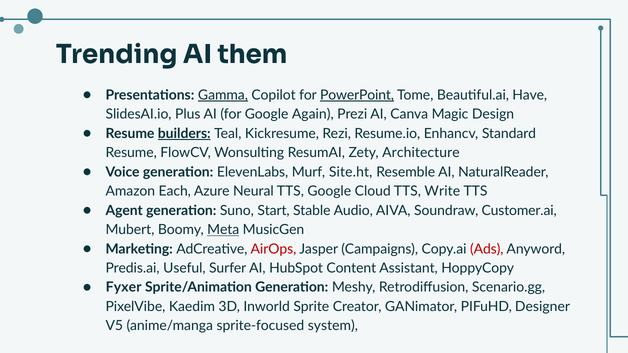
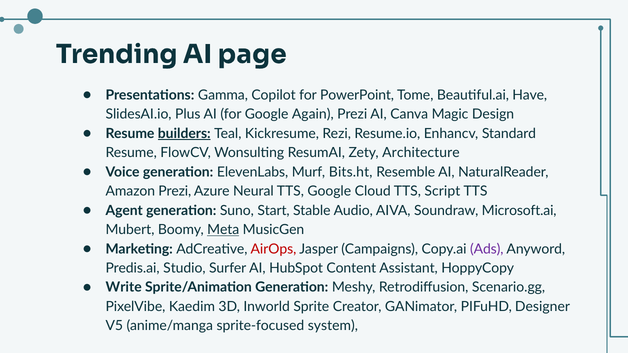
them: them -> page (252, 54)
Gamma underline: present -> none (223, 95)
PowerPoint underline: present -> none (357, 95)
Site.ht: Site.ht -> Bits.ht (351, 172)
Amazon Each: Each -> Prezi (175, 191)
Write: Write -> Script (442, 191)
Customer.ai: Customer.ai -> Microsoft.ai (519, 211)
Ads colour: red -> purple (487, 249)
Useful: Useful -> Studio (184, 268)
Fyxer: Fyxer -> Write (124, 288)
